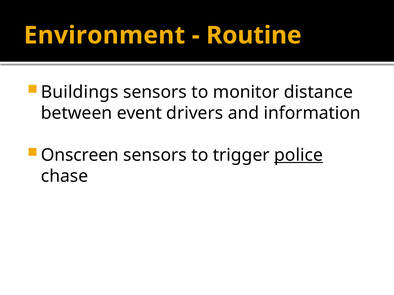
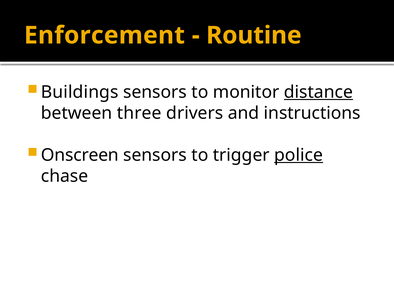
Environment: Environment -> Enforcement (104, 35)
distance underline: none -> present (318, 92)
event: event -> three (139, 113)
information: information -> instructions (312, 113)
